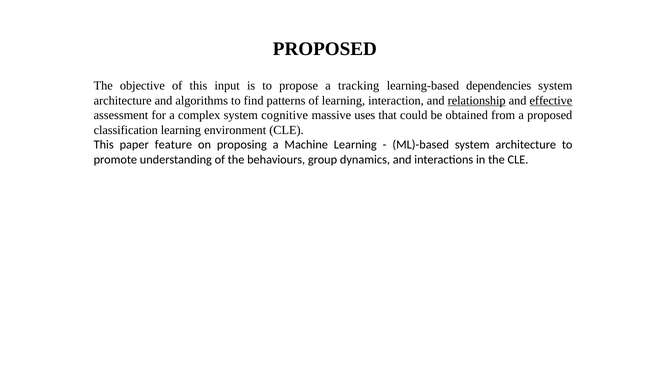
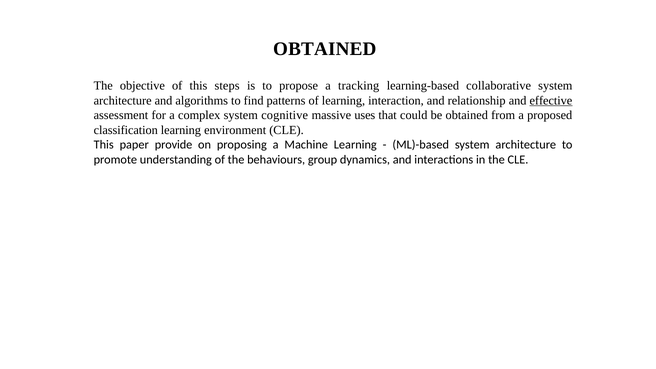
PROPOSED: PROPOSED -> OBTAINED (325, 49)
input: input -> steps (227, 86)
dependencies: dependencies -> collaborative (499, 86)
relationship underline: present -> none (477, 101)
feature: feature -> provide (174, 145)
